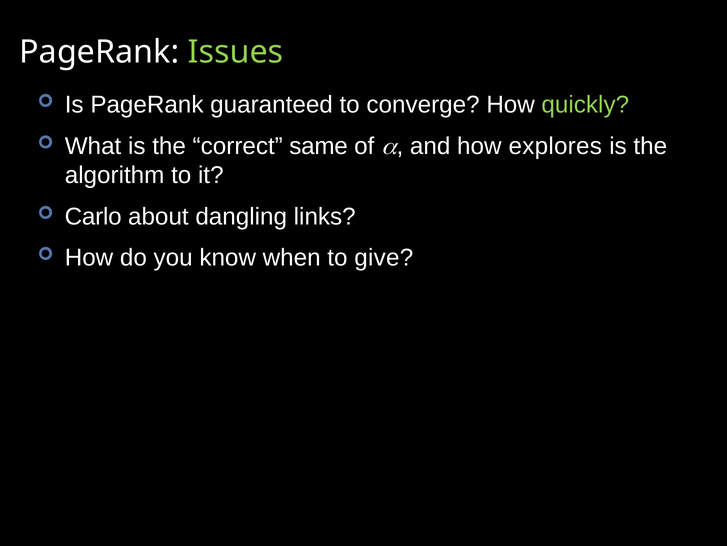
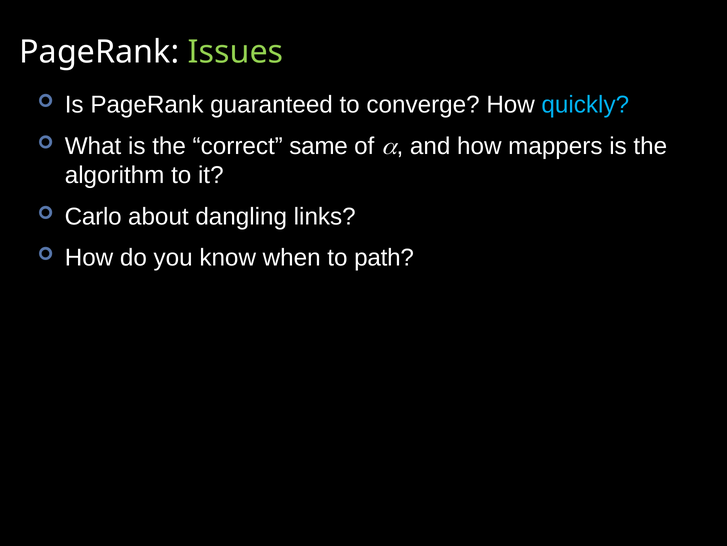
quickly colour: light green -> light blue (585, 105)
explores: explores -> mappers (555, 146)
give: give -> path (384, 257)
